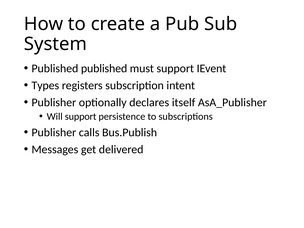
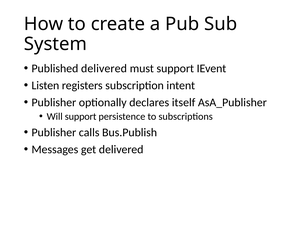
Published published: published -> delivered (104, 69)
Types: Types -> Listen (45, 86)
